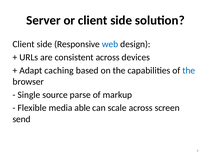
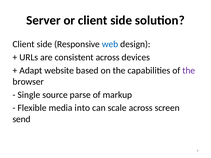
caching: caching -> website (59, 71)
the colour: blue -> purple (189, 71)
able: able -> into (82, 108)
